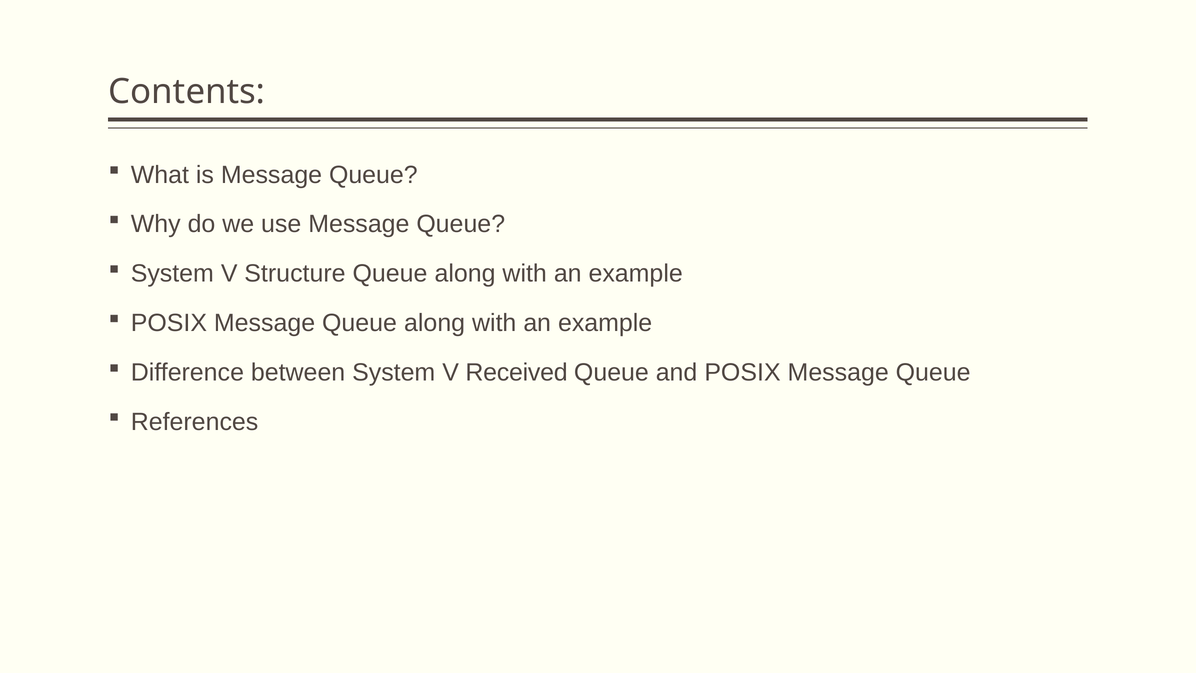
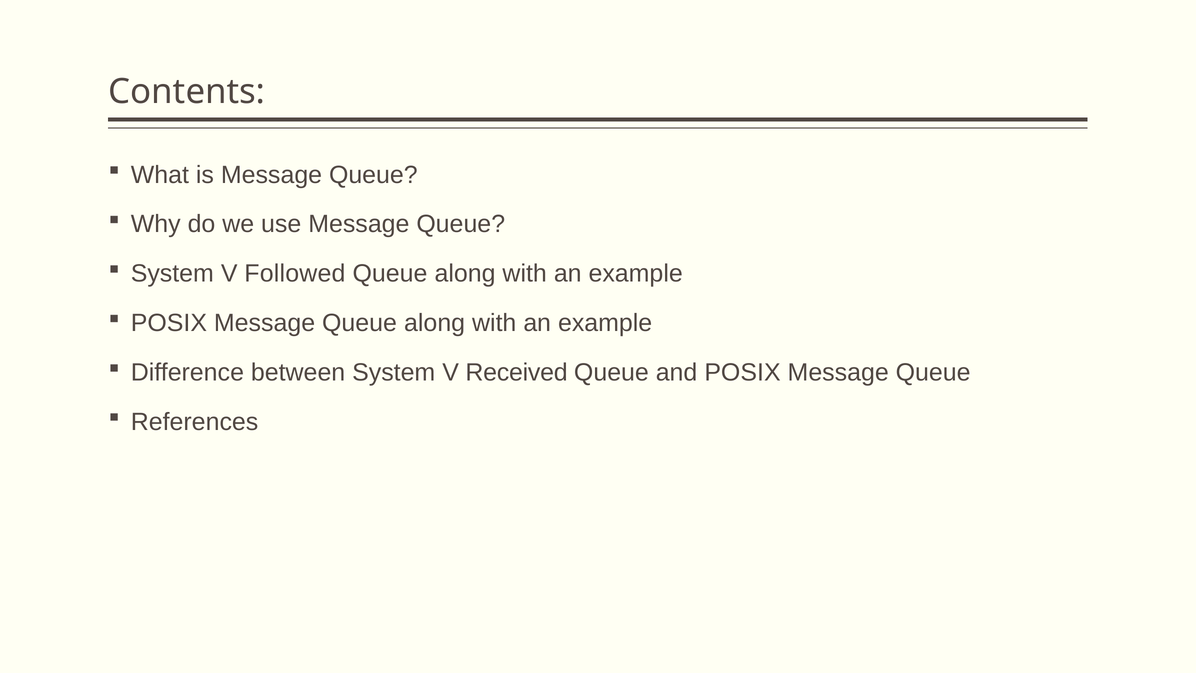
Structure: Structure -> Followed (295, 274)
